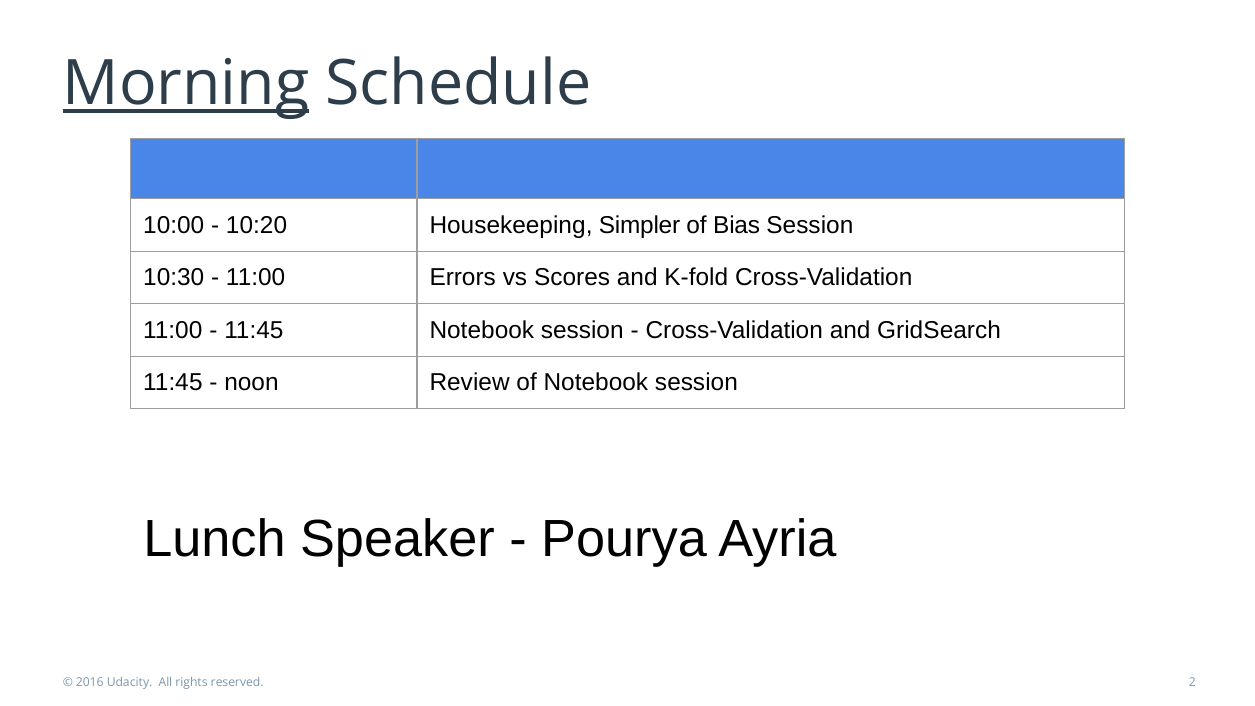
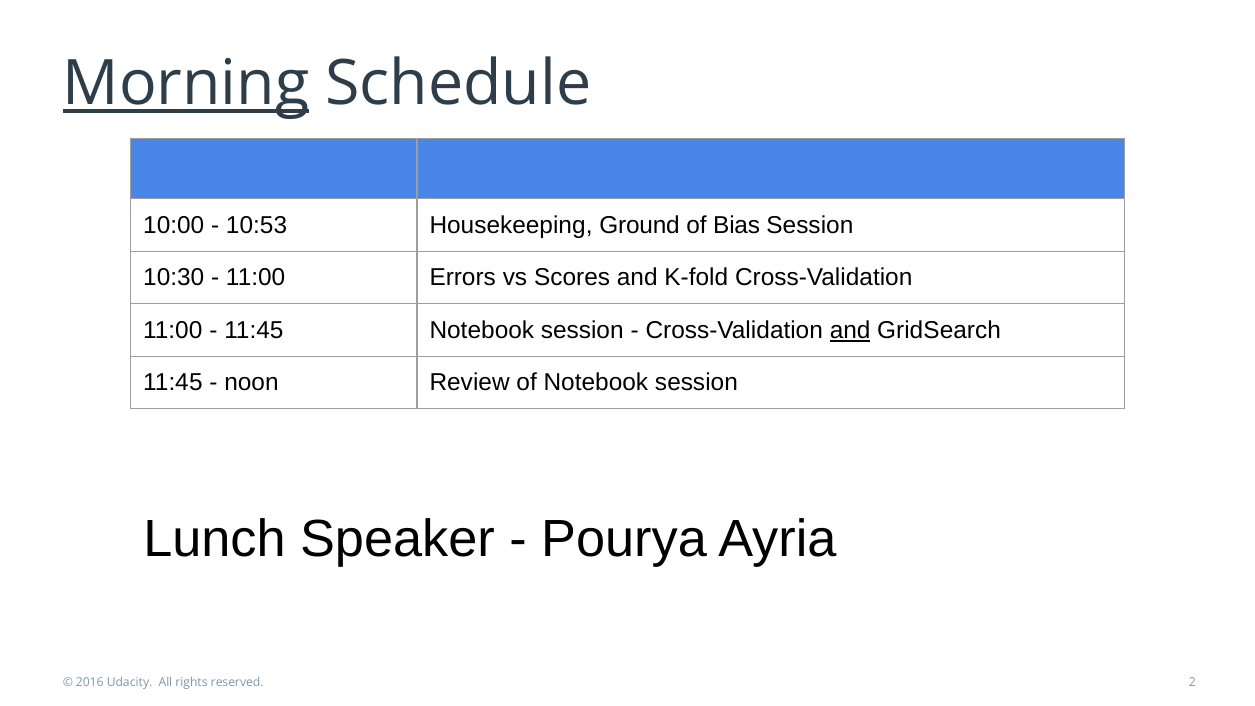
10:20: 10:20 -> 10:53 (256, 225)
Simpler: Simpler -> Ground (640, 225)
and underline: none -> present (850, 330)
